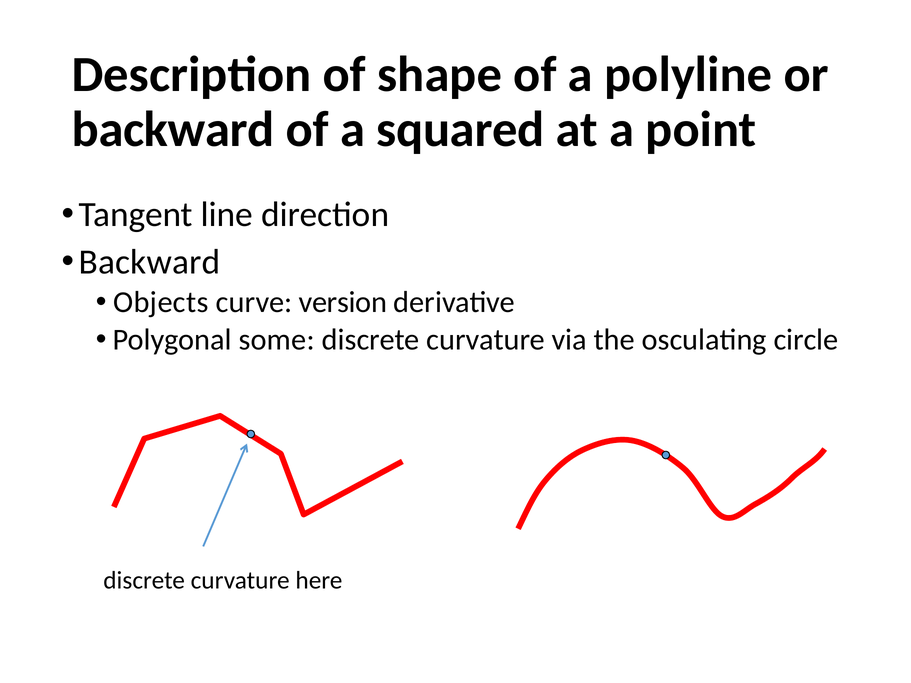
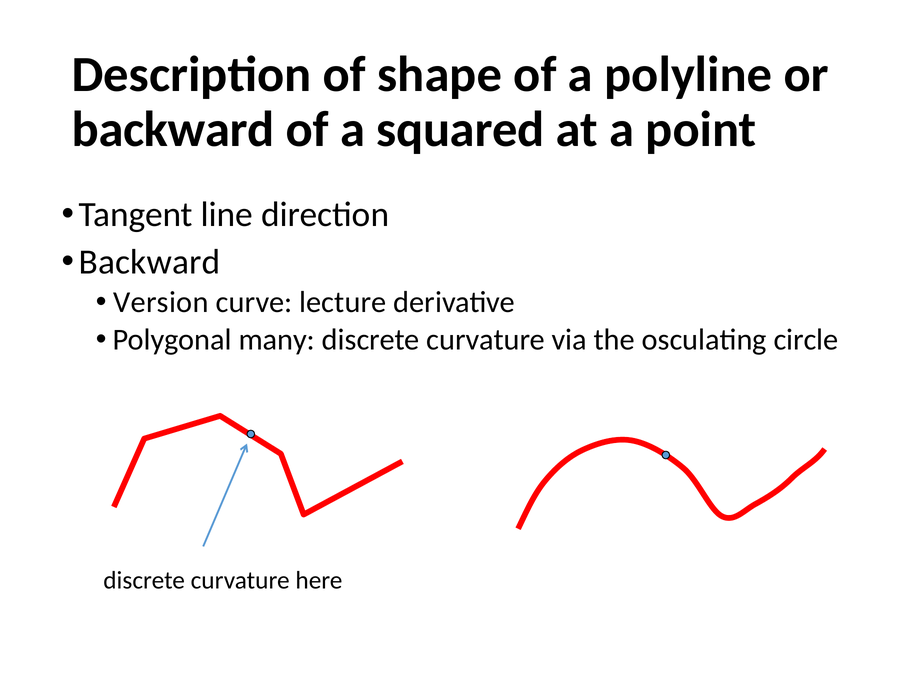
Objects: Objects -> Version (161, 303)
version: version -> lecture (343, 303)
some: some -> many (277, 340)
